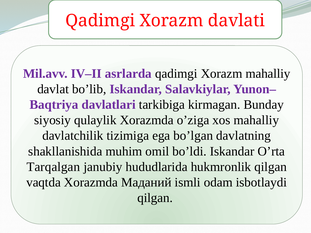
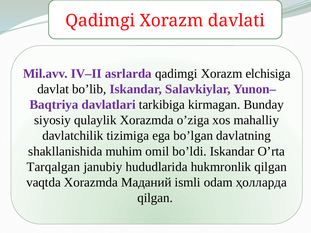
Xorazm mahalliy: mahalliy -> elchisiga (268, 74)
isbotlaydi: isbotlaydi -> ҳолларда (261, 183)
